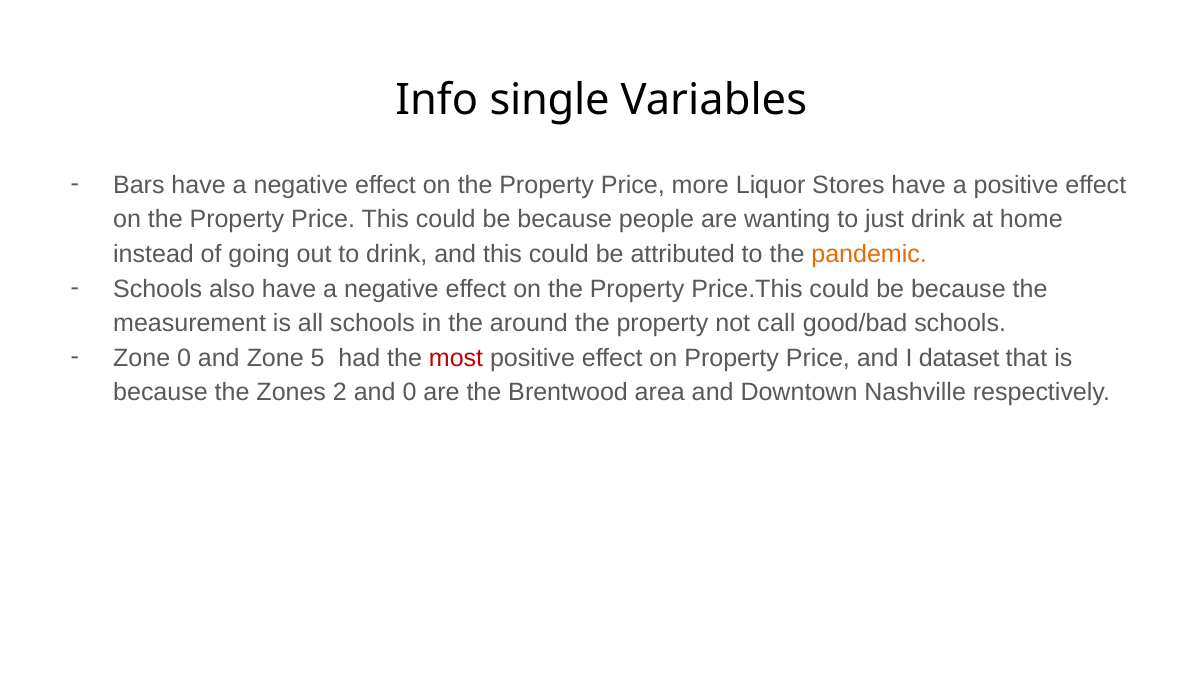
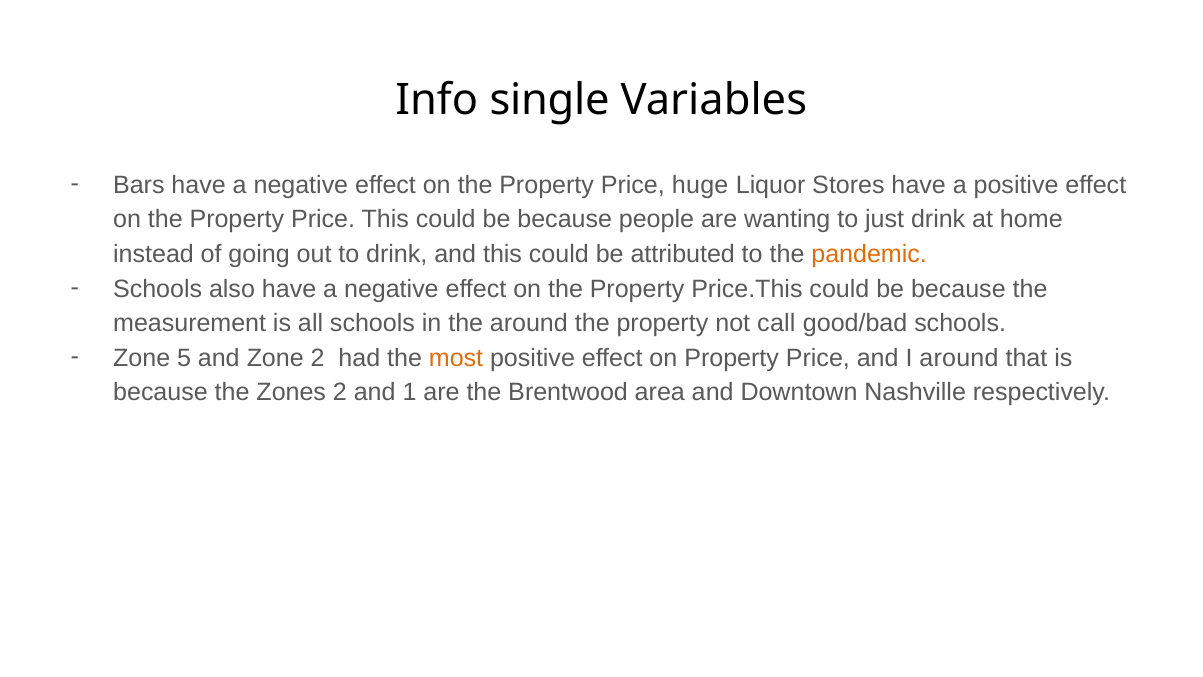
more: more -> huge (700, 185)
Zone 0: 0 -> 5 (184, 358)
Zone 5: 5 -> 2 (318, 358)
most colour: red -> orange (456, 358)
I dataset: dataset -> around (959, 358)
and 0: 0 -> 1 (409, 392)
